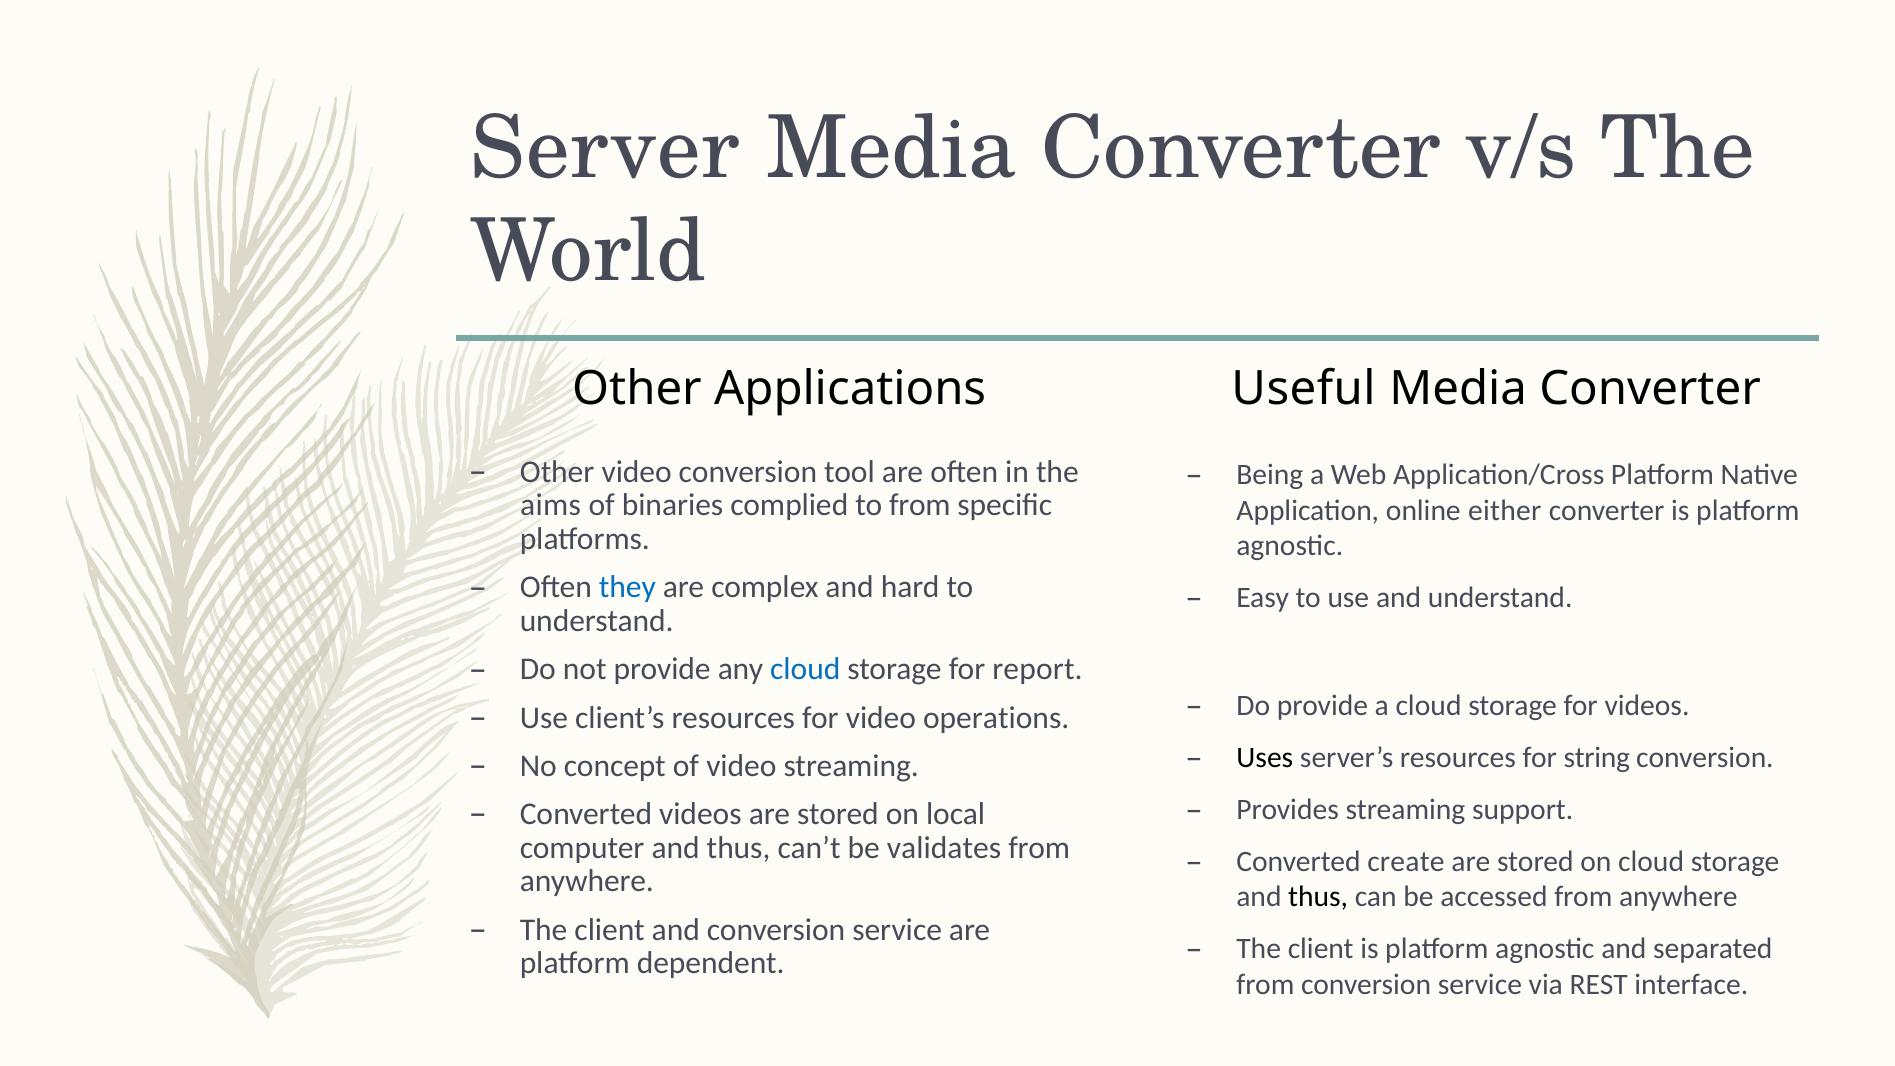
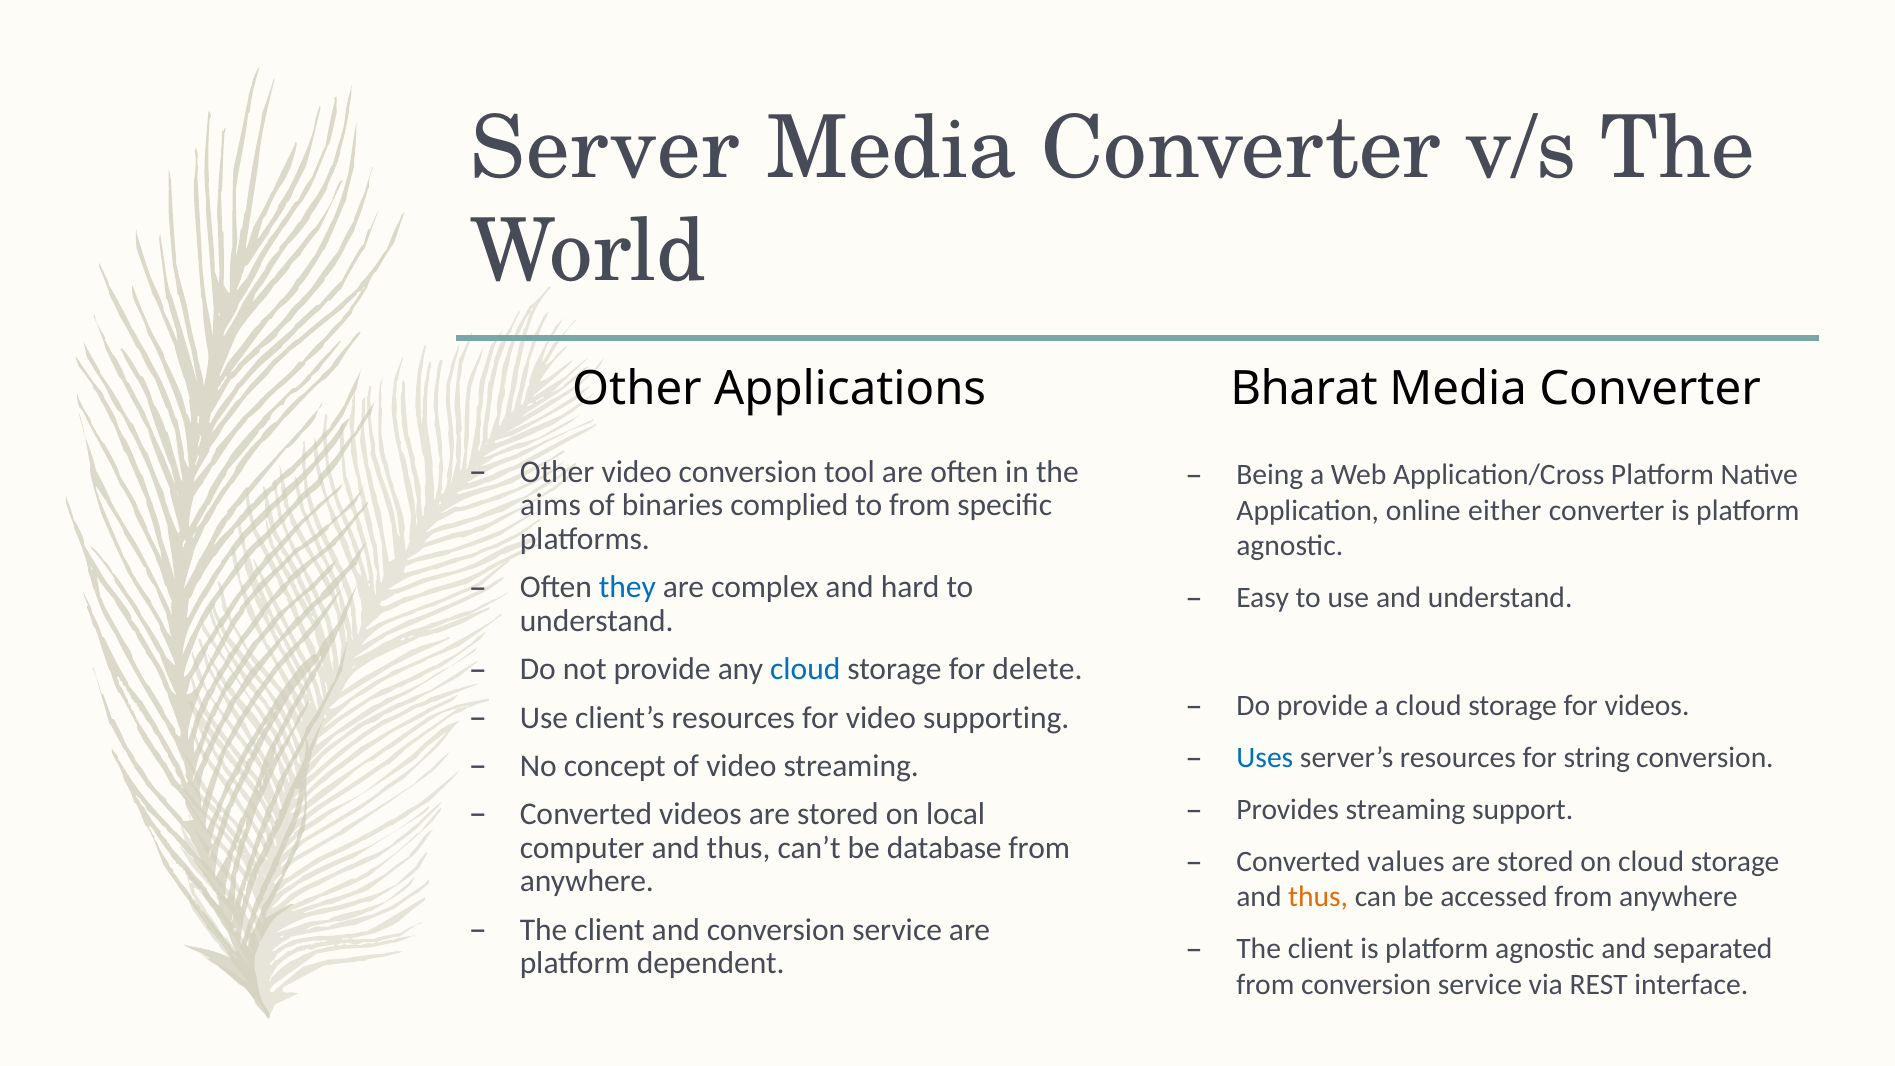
Useful: Useful -> Bharat (1304, 389)
report: report -> delete (1038, 669)
operations: operations -> supporting (996, 718)
Uses colour: black -> blue (1265, 758)
validates: validates -> database (944, 848)
create: create -> values (1406, 862)
thus colour: black -> orange (1318, 897)
